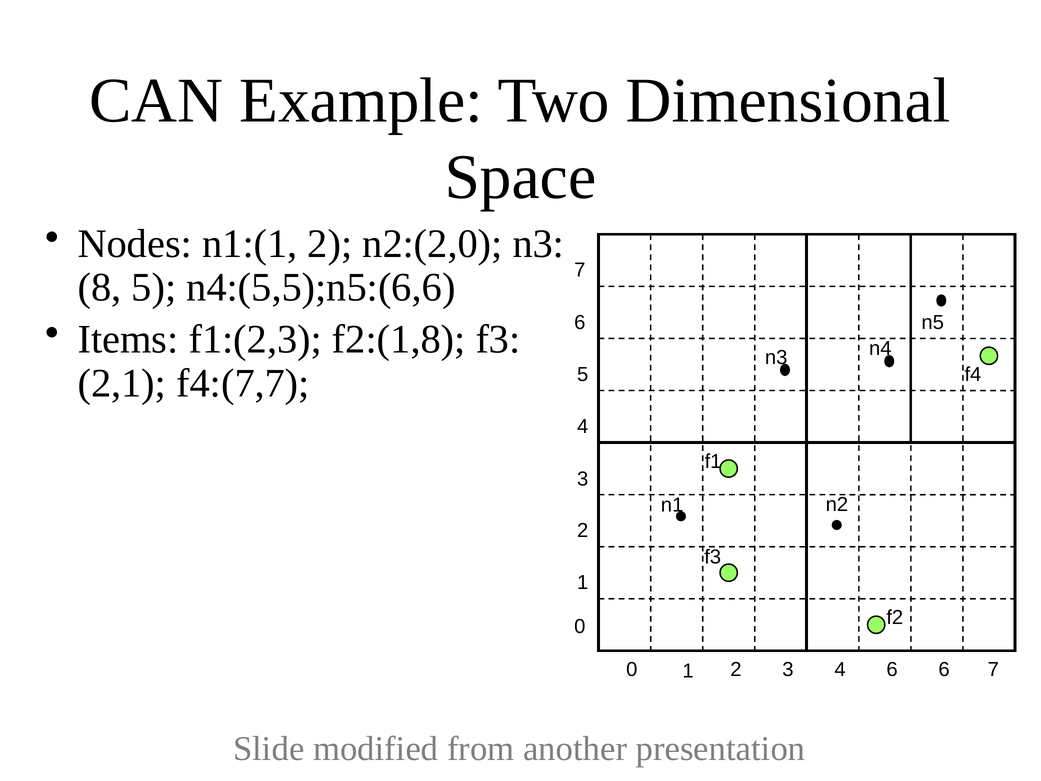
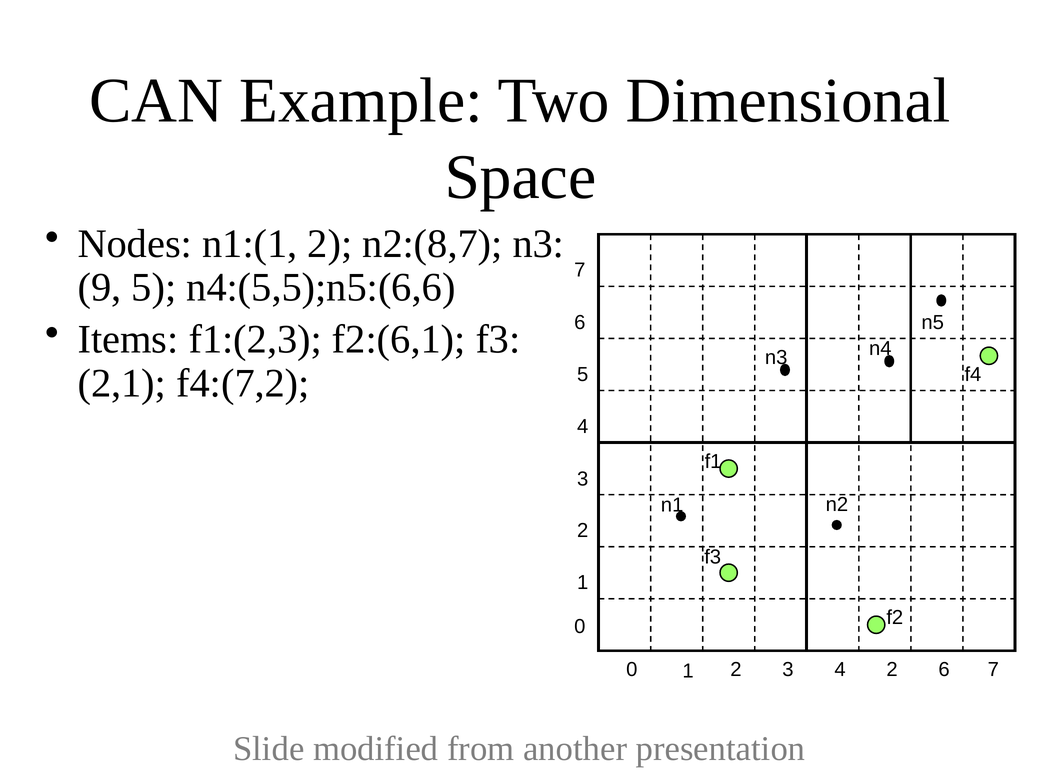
n2:(2,0: n2:(2,0 -> n2:(8,7 (432, 244)
8: 8 -> 9 (100, 287)
f2:(1,8: f2:(1,8 -> f2:(6,1 (399, 339)
f4:(7,7: f4:(7,7 -> f4:(7,2 (243, 383)
4 6: 6 -> 2 (892, 670)
